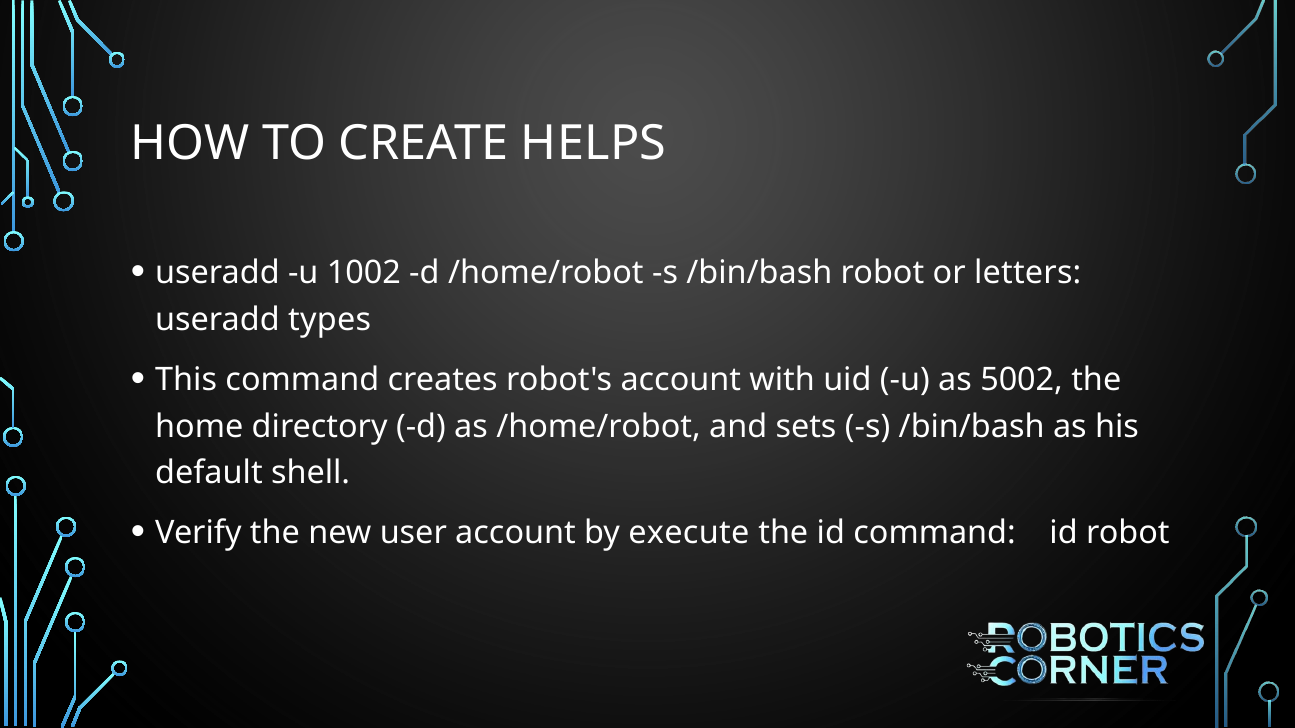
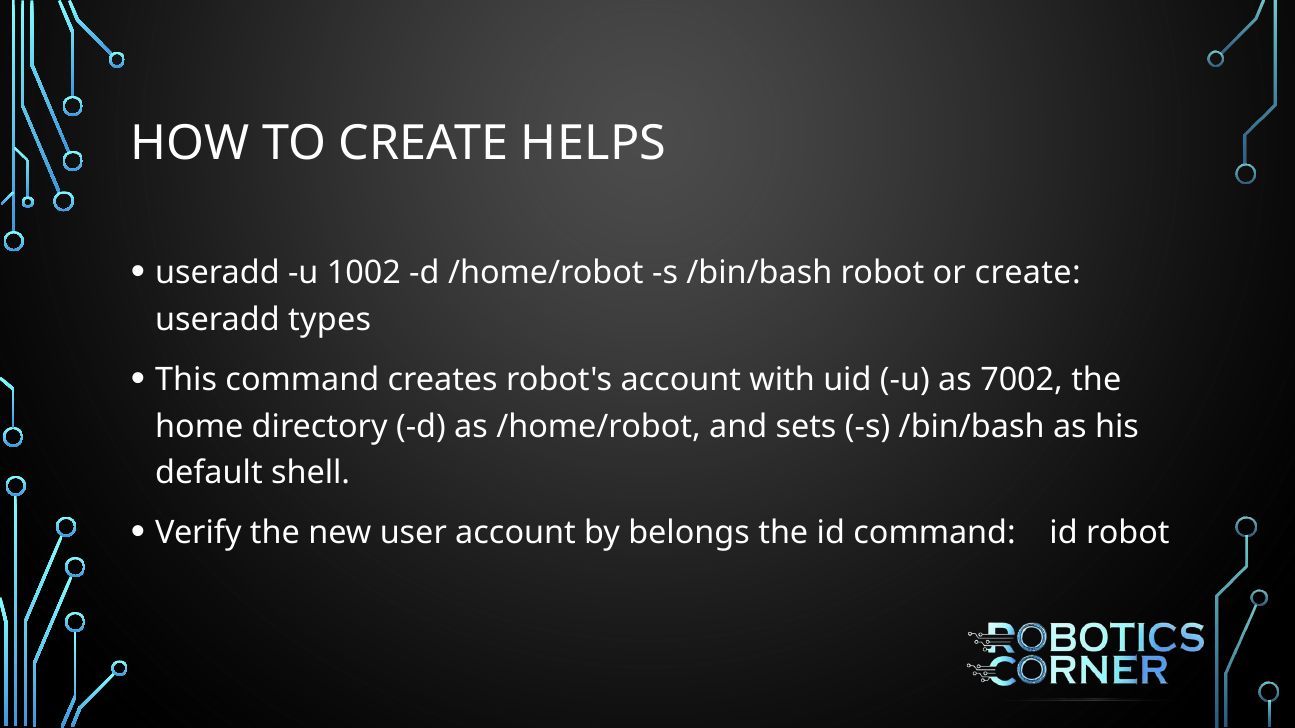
or letters: letters -> create (1028, 273)
5002: 5002 -> 7002 (1022, 380)
execute: execute -> belongs (689, 533)
